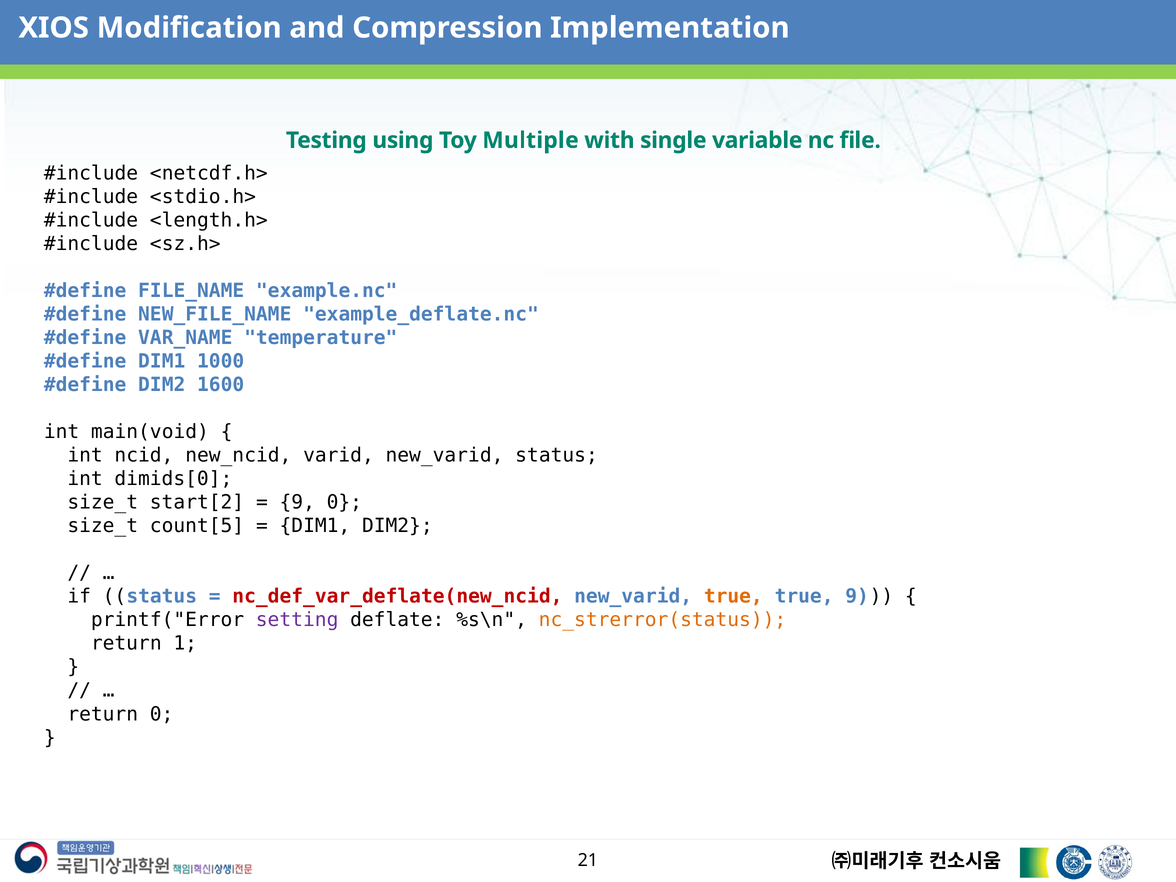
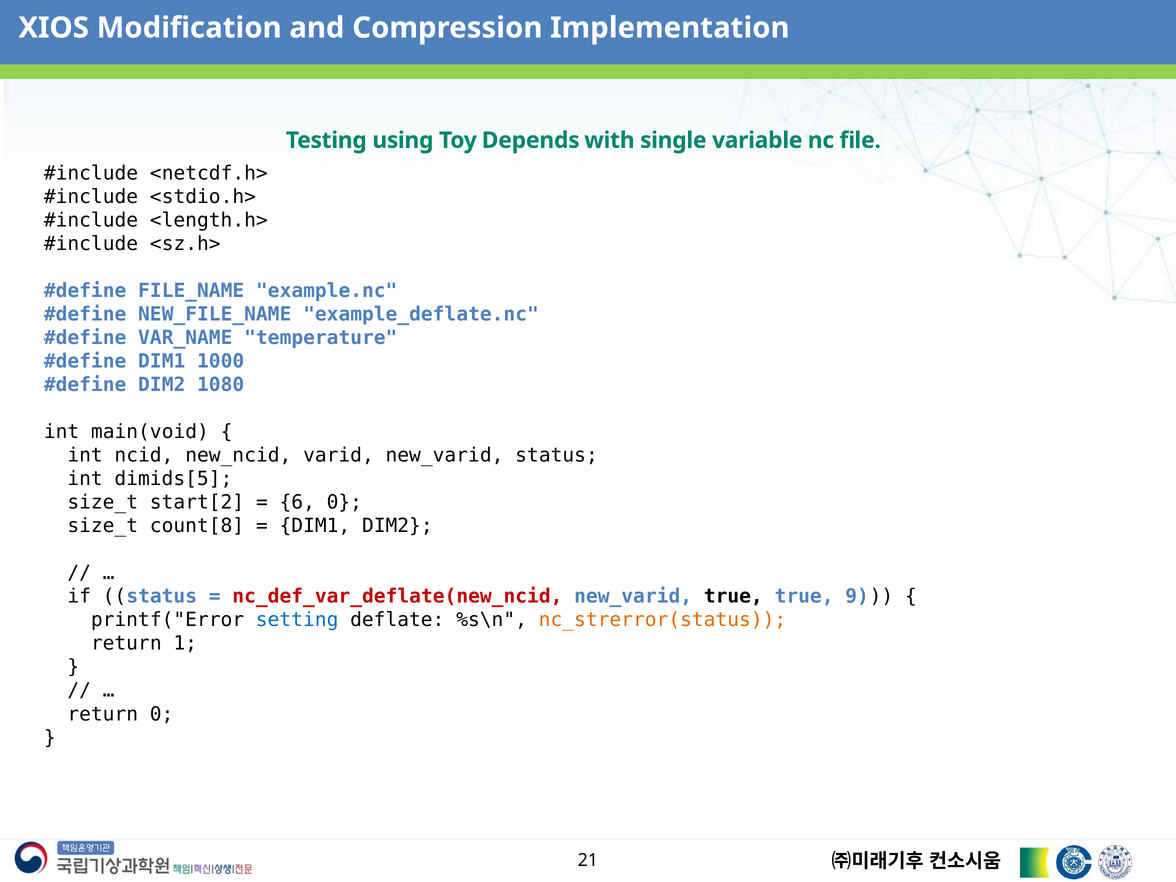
Multiple: Multiple -> Depends (531, 140)
1600: 1600 -> 1080 (221, 385)
dimids[0: dimids[0 -> dimids[5 (173, 479)
9: 9 -> 6 (297, 502)
count[5: count[5 -> count[8 (197, 526)
true colour: orange -> black (733, 596)
setting colour: purple -> blue (297, 620)
